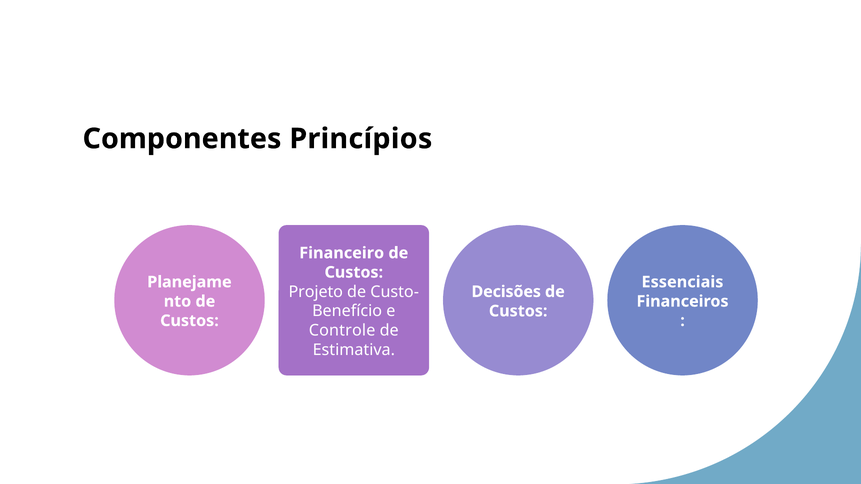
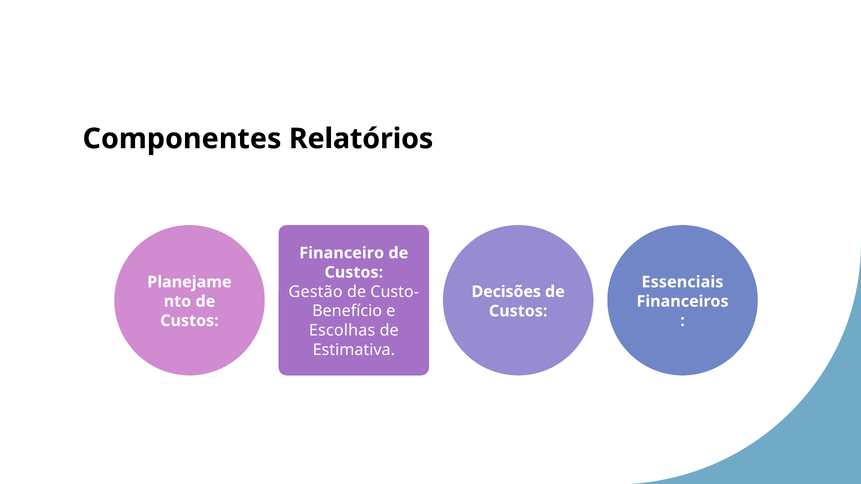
Princípios: Princípios -> Relatórios (361, 139)
Projeto: Projeto -> Gestão (316, 292)
Controle: Controle -> Escolhas (342, 331)
